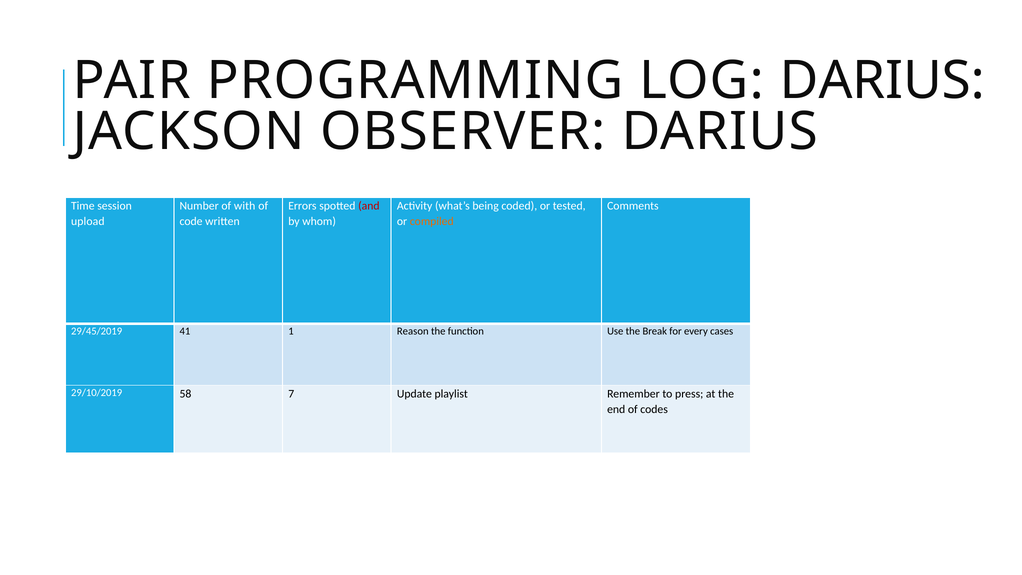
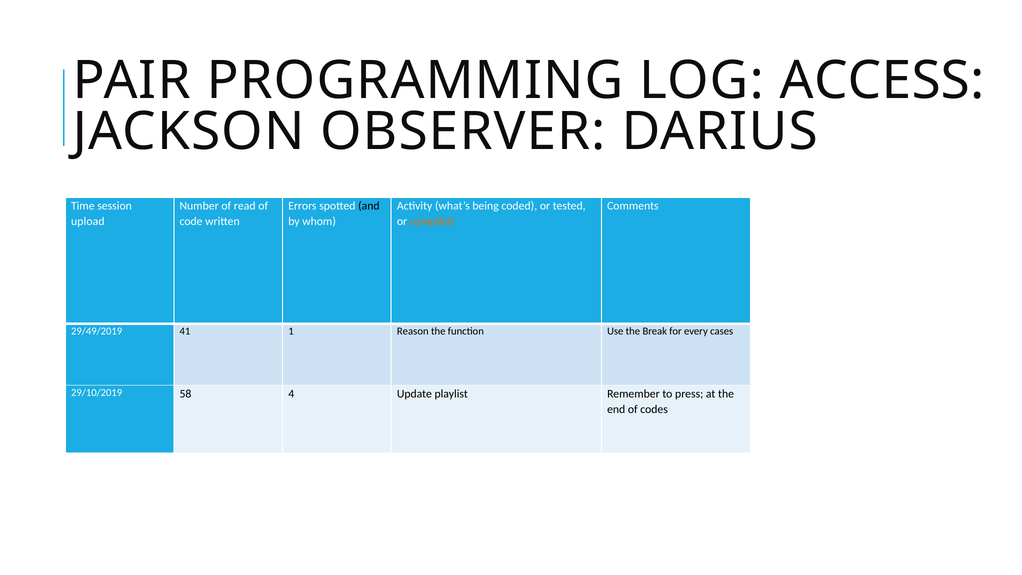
LOG DARIUS: DARIUS -> ACCESS (882, 80)
with: with -> read (245, 206)
and colour: red -> black (369, 206)
29/45/2019: 29/45/2019 -> 29/49/2019 (97, 331)
7: 7 -> 4 (291, 394)
